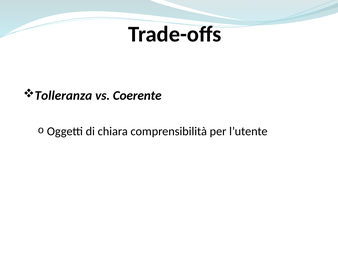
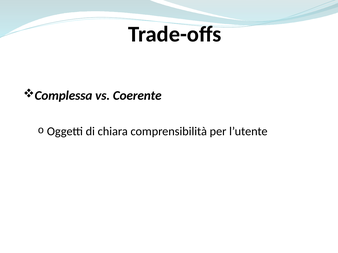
Tolleranza: Tolleranza -> Complessa (63, 96)
